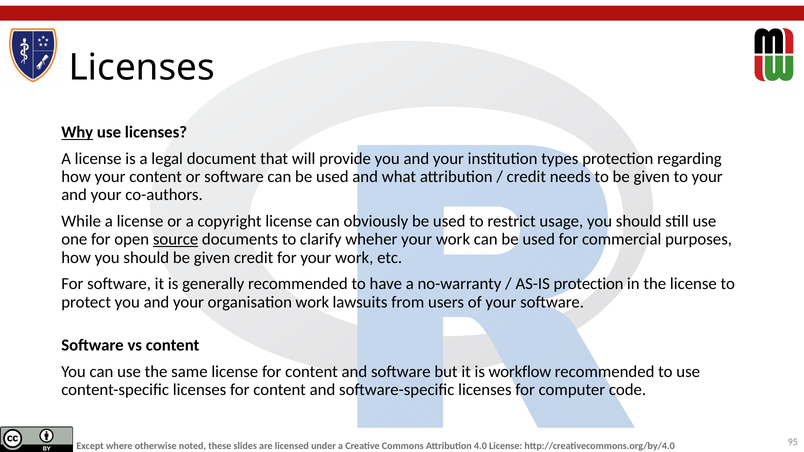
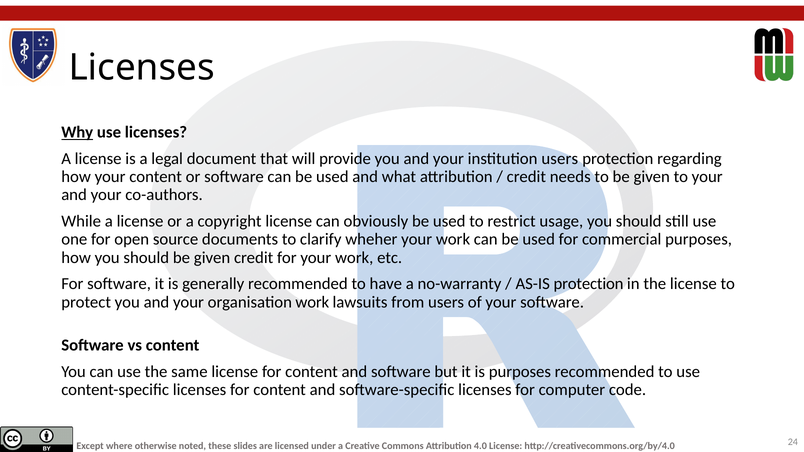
institution types: types -> users (560, 159)
source underline: present -> none (176, 240)
is workflow: workflow -> purposes (520, 372)
95: 95 -> 24 (793, 442)
